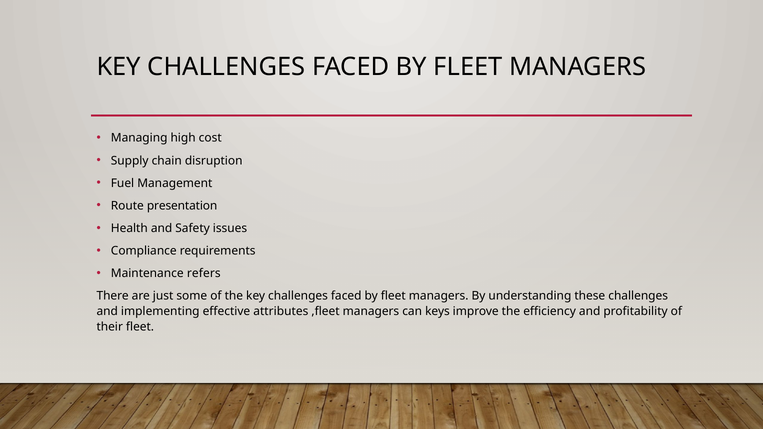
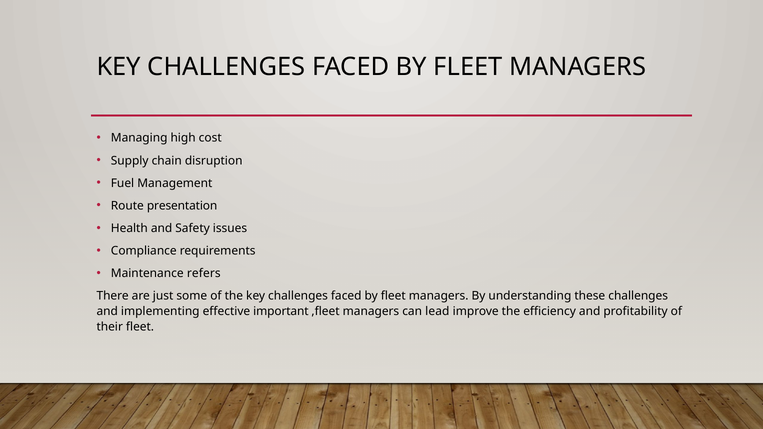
attributes: attributes -> important (281, 312)
keys: keys -> lead (437, 312)
